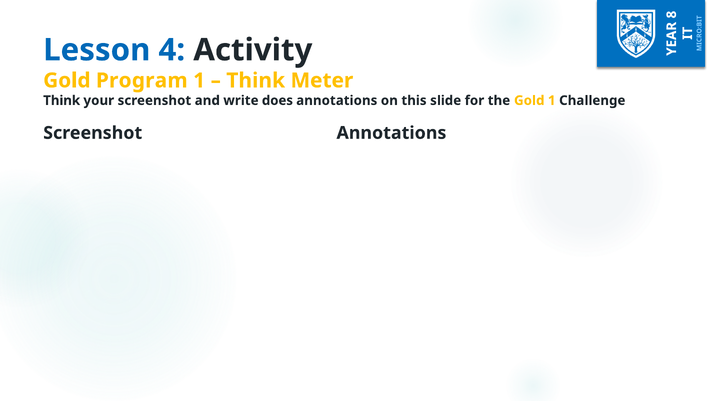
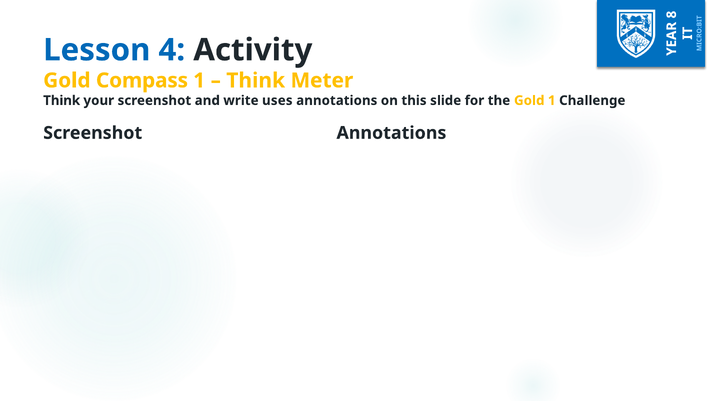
Program: Program -> Compass (142, 81)
does: does -> uses (277, 101)
